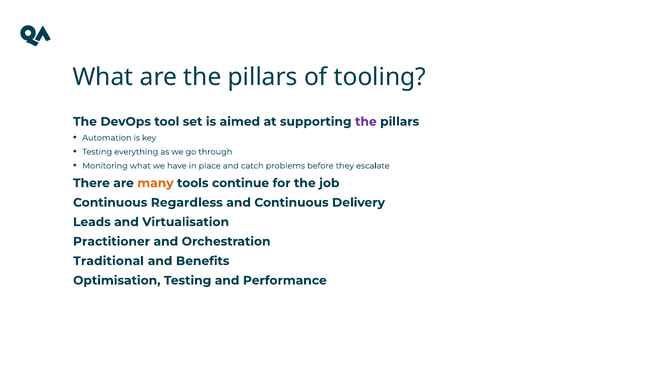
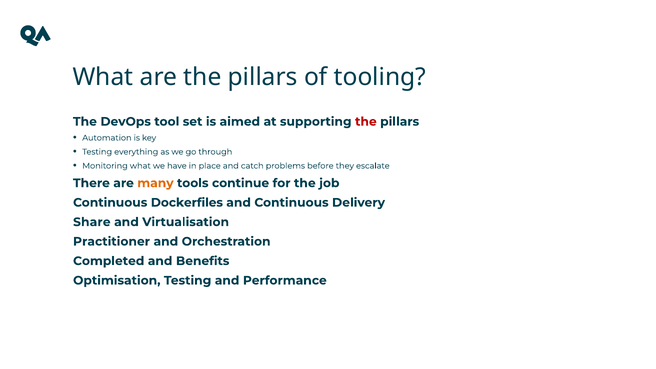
the colour: purple -> red (366, 122)
Regardless: Regardless -> Dockerfiles (187, 203)
Leads: Leads -> Share (92, 222)
Traditional: Traditional -> Completed (109, 261)
